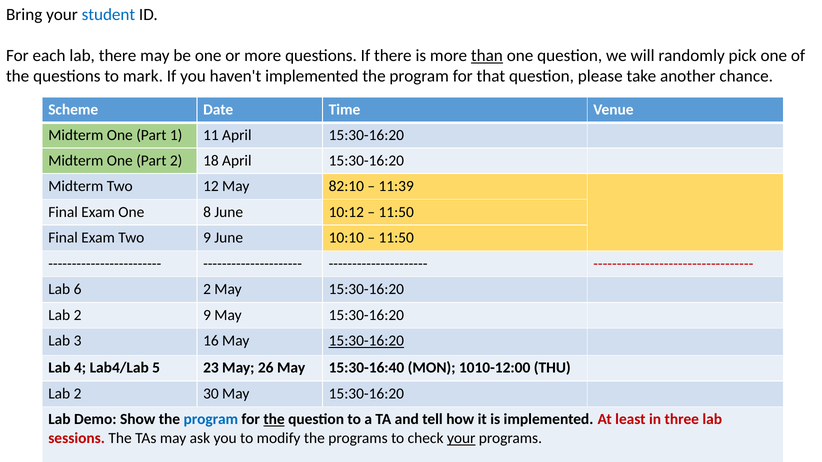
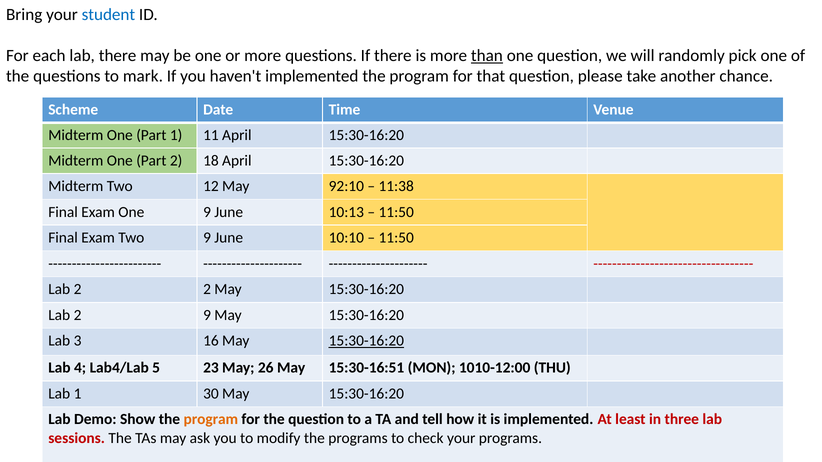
82:10: 82:10 -> 92:10 (346, 186)
11:39: 11:39 -> 11:38 (396, 186)
One 8: 8 -> 9 (207, 212)
10:12: 10:12 -> 10:13 (346, 212)
6: 6 -> 2 (78, 290)
15:30-16:40: 15:30-16:40 -> 15:30-16:51 (366, 368)
2: 2 -> 1 (78, 394)
program colour: blue -> orange (211, 420)
the underline: present -> none (274, 420)
your underline: present -> none (461, 439)
